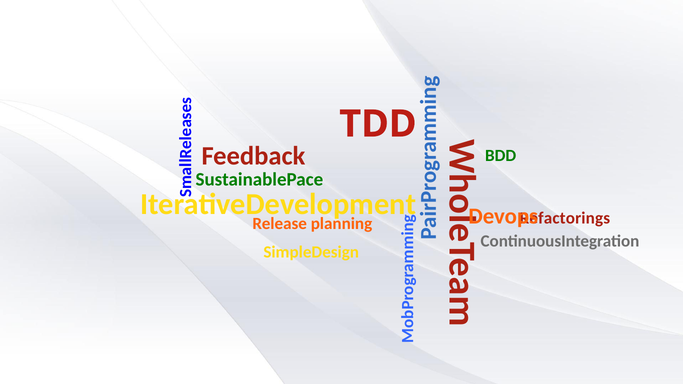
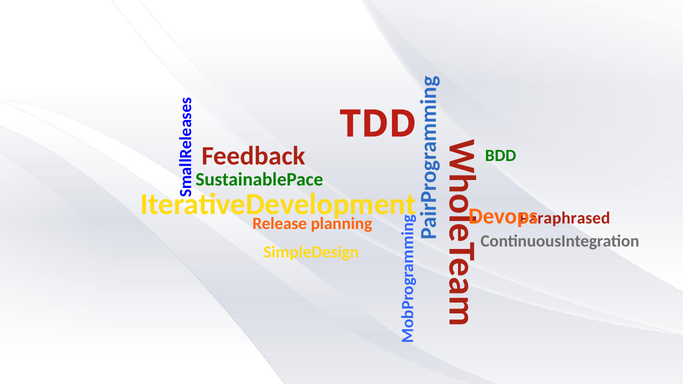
Refactorings: Refactorings -> Paraphrased (565, 218)
